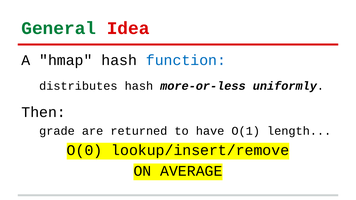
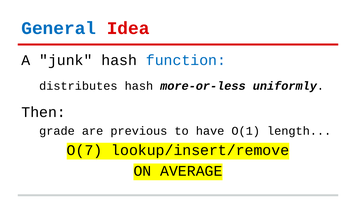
General colour: green -> blue (59, 28)
hmap: hmap -> junk (66, 60)
returned: returned -> previous (139, 131)
O(0: O(0 -> O(7 (85, 150)
